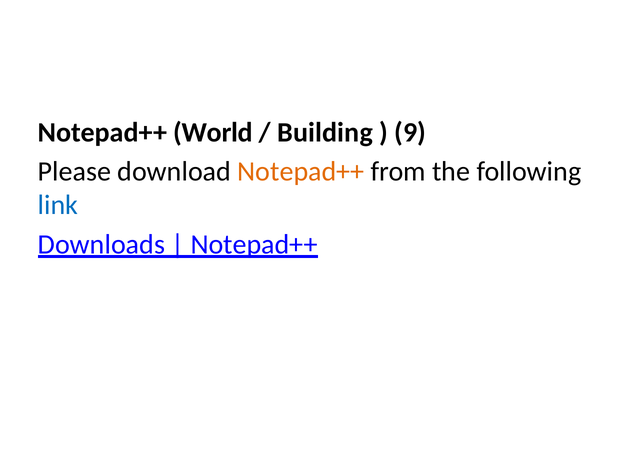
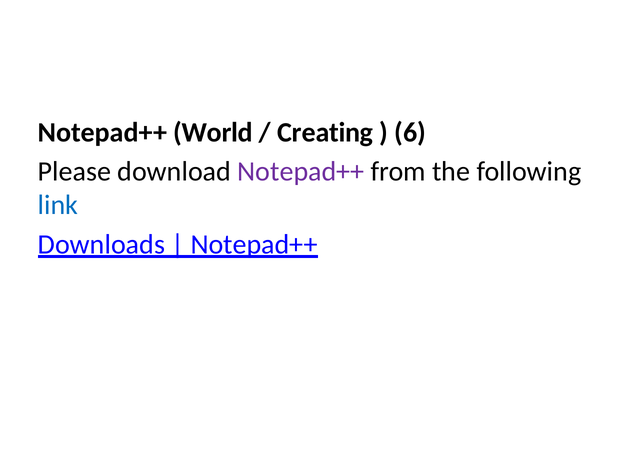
Building: Building -> Creating (325, 132)
9: 9 -> 6 (410, 132)
Notepad++ colour: orange -> purple (301, 172)
